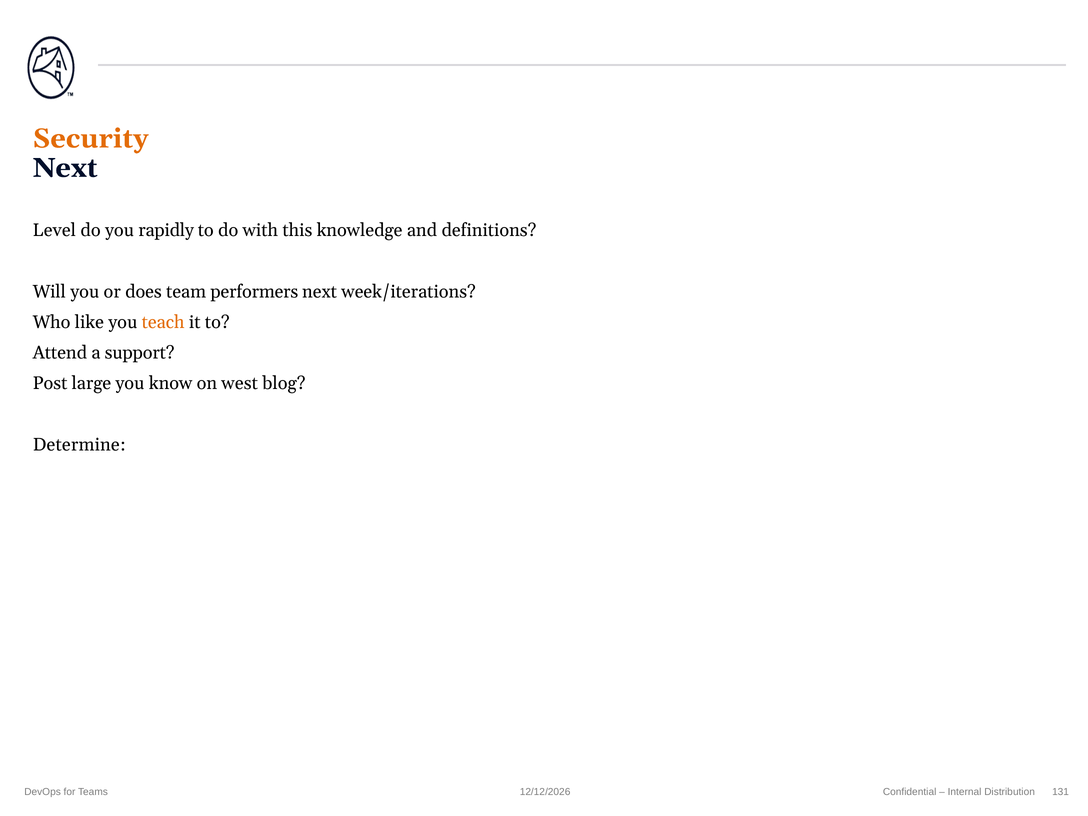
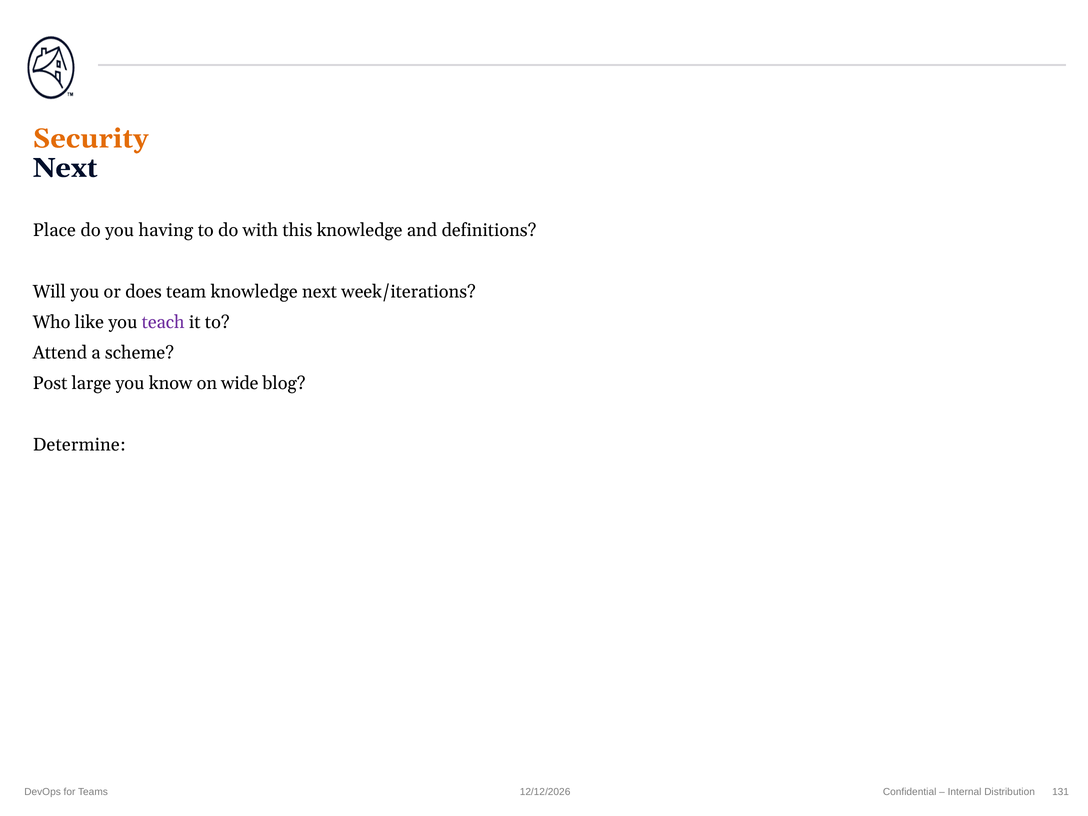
Level: Level -> Place (54, 230)
rapidly: rapidly -> having (166, 230)
team performers: performers -> knowledge (254, 292)
teach colour: orange -> purple (163, 322)
support: support -> scheme (139, 353)
west: west -> wide (240, 383)
